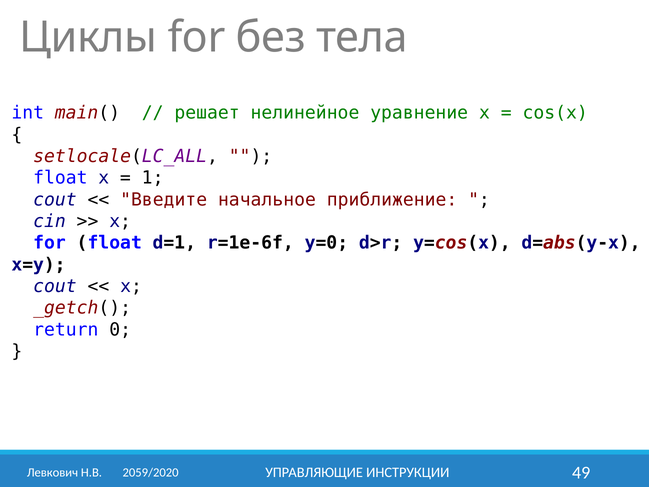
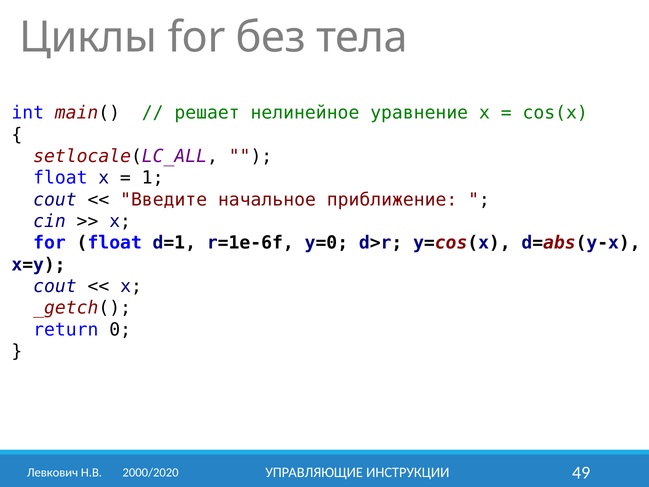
2059/2020: 2059/2020 -> 2000/2020 (151, 472)
